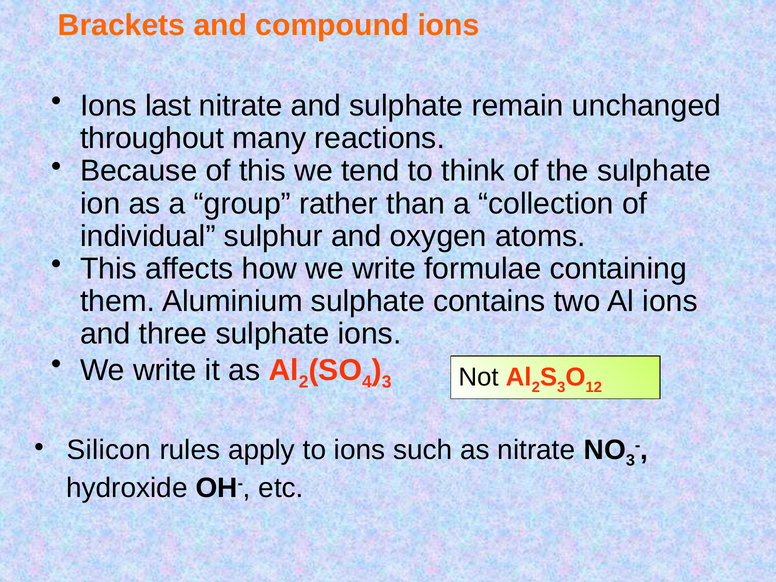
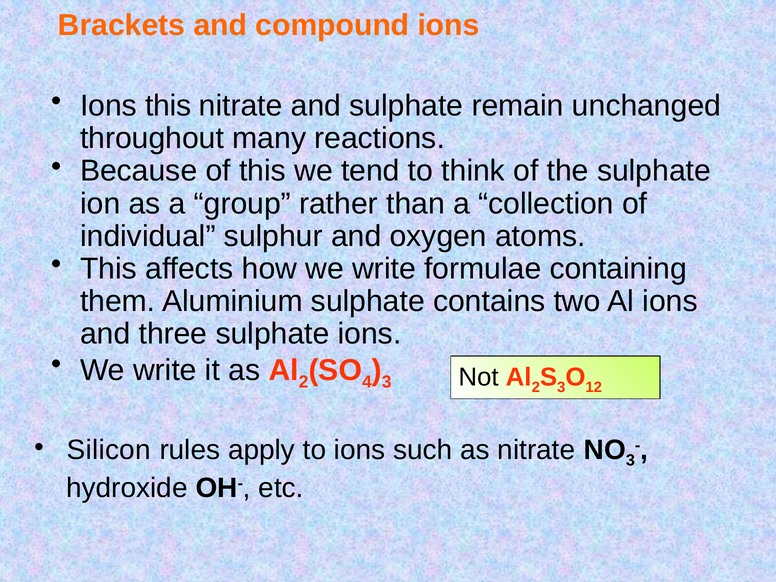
Ions last: last -> this (168, 106)
